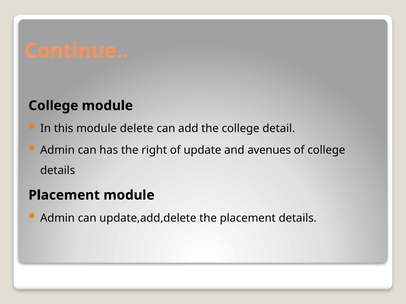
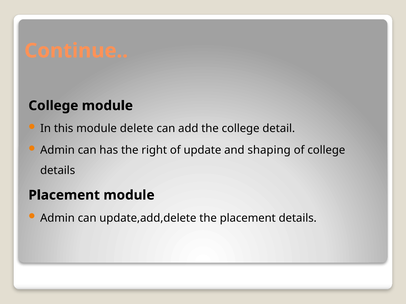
avenues: avenues -> shaping (269, 151)
